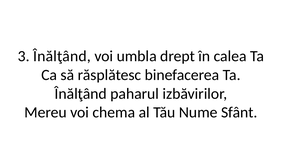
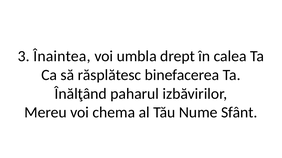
3 Înălţând: Înălţând -> Înaintea (62, 56)
